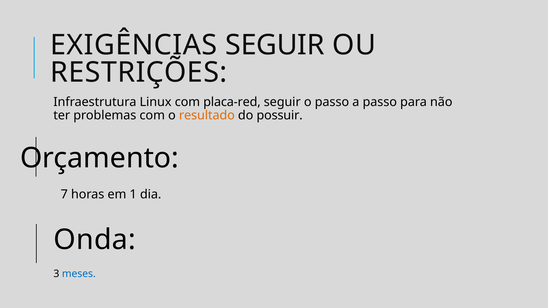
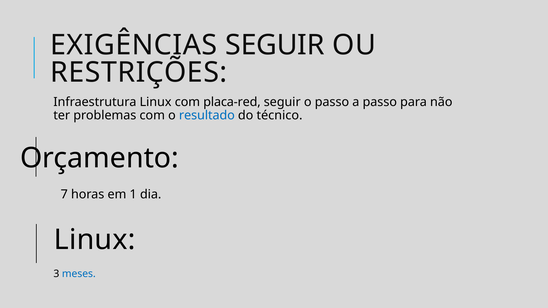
resultado colour: orange -> blue (207, 116)
possuir: possuir -> técnico (279, 116)
Onda: Onda -> Linux (95, 240)
